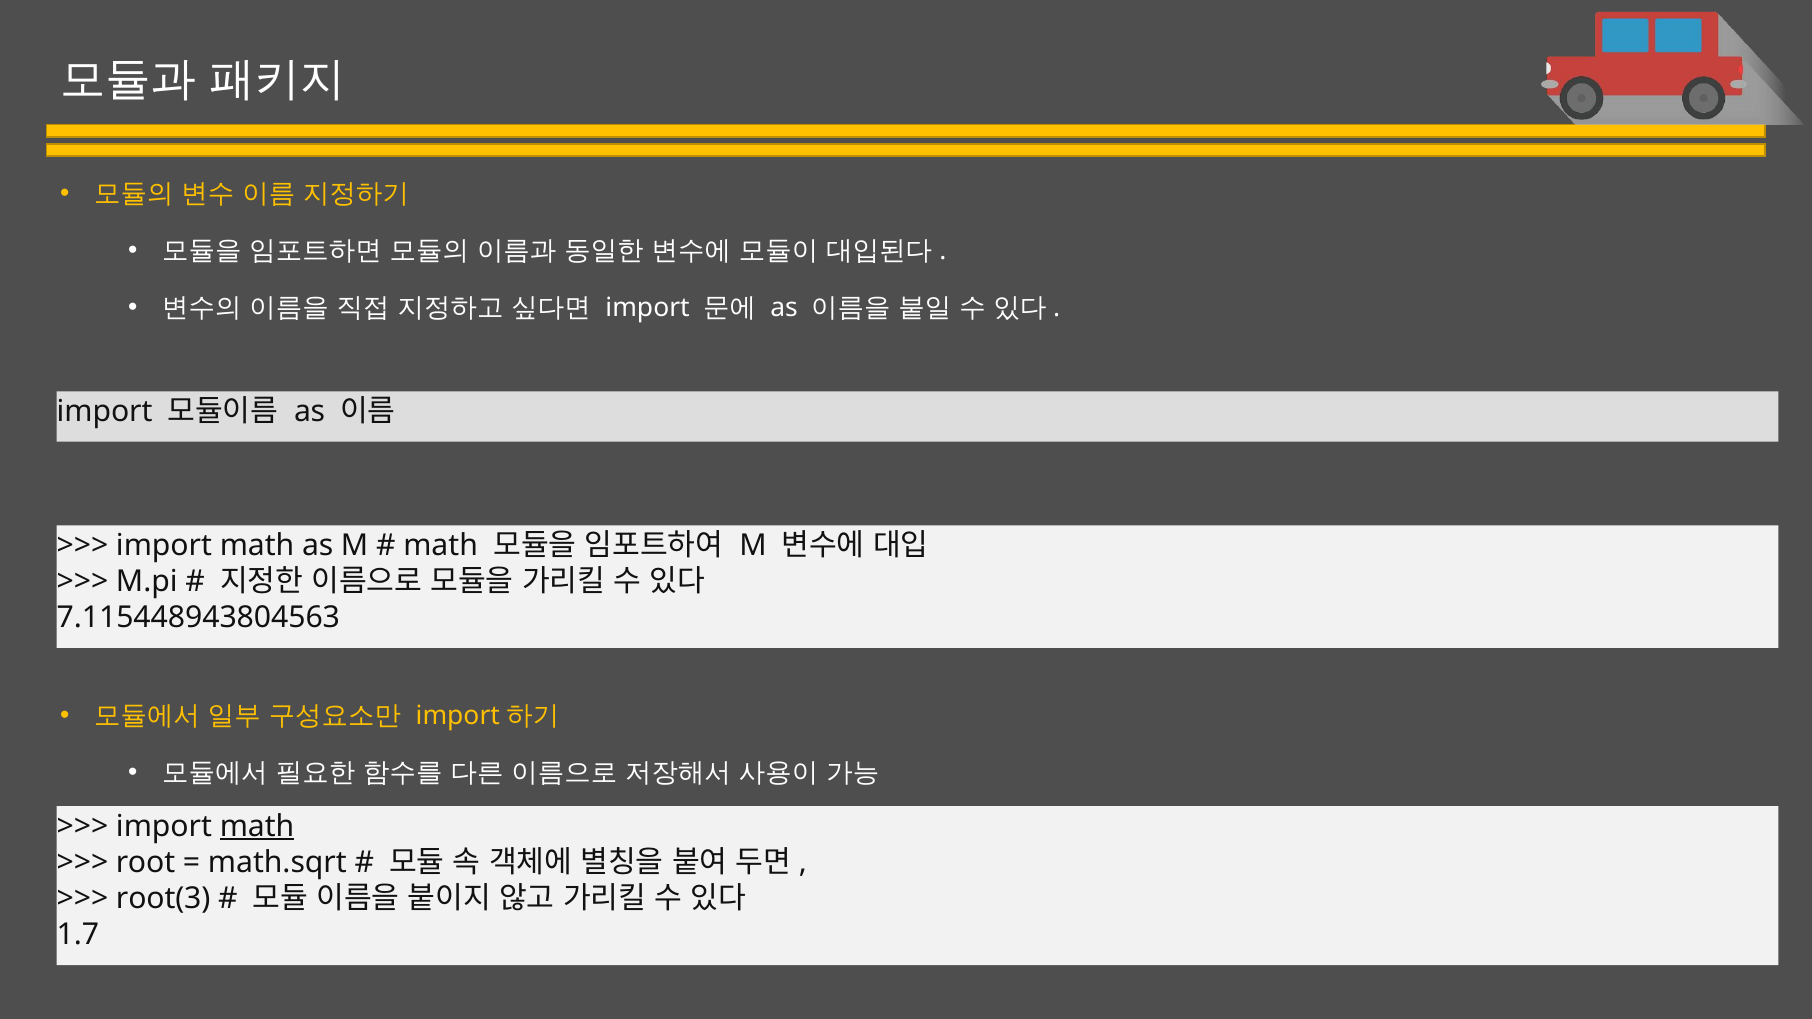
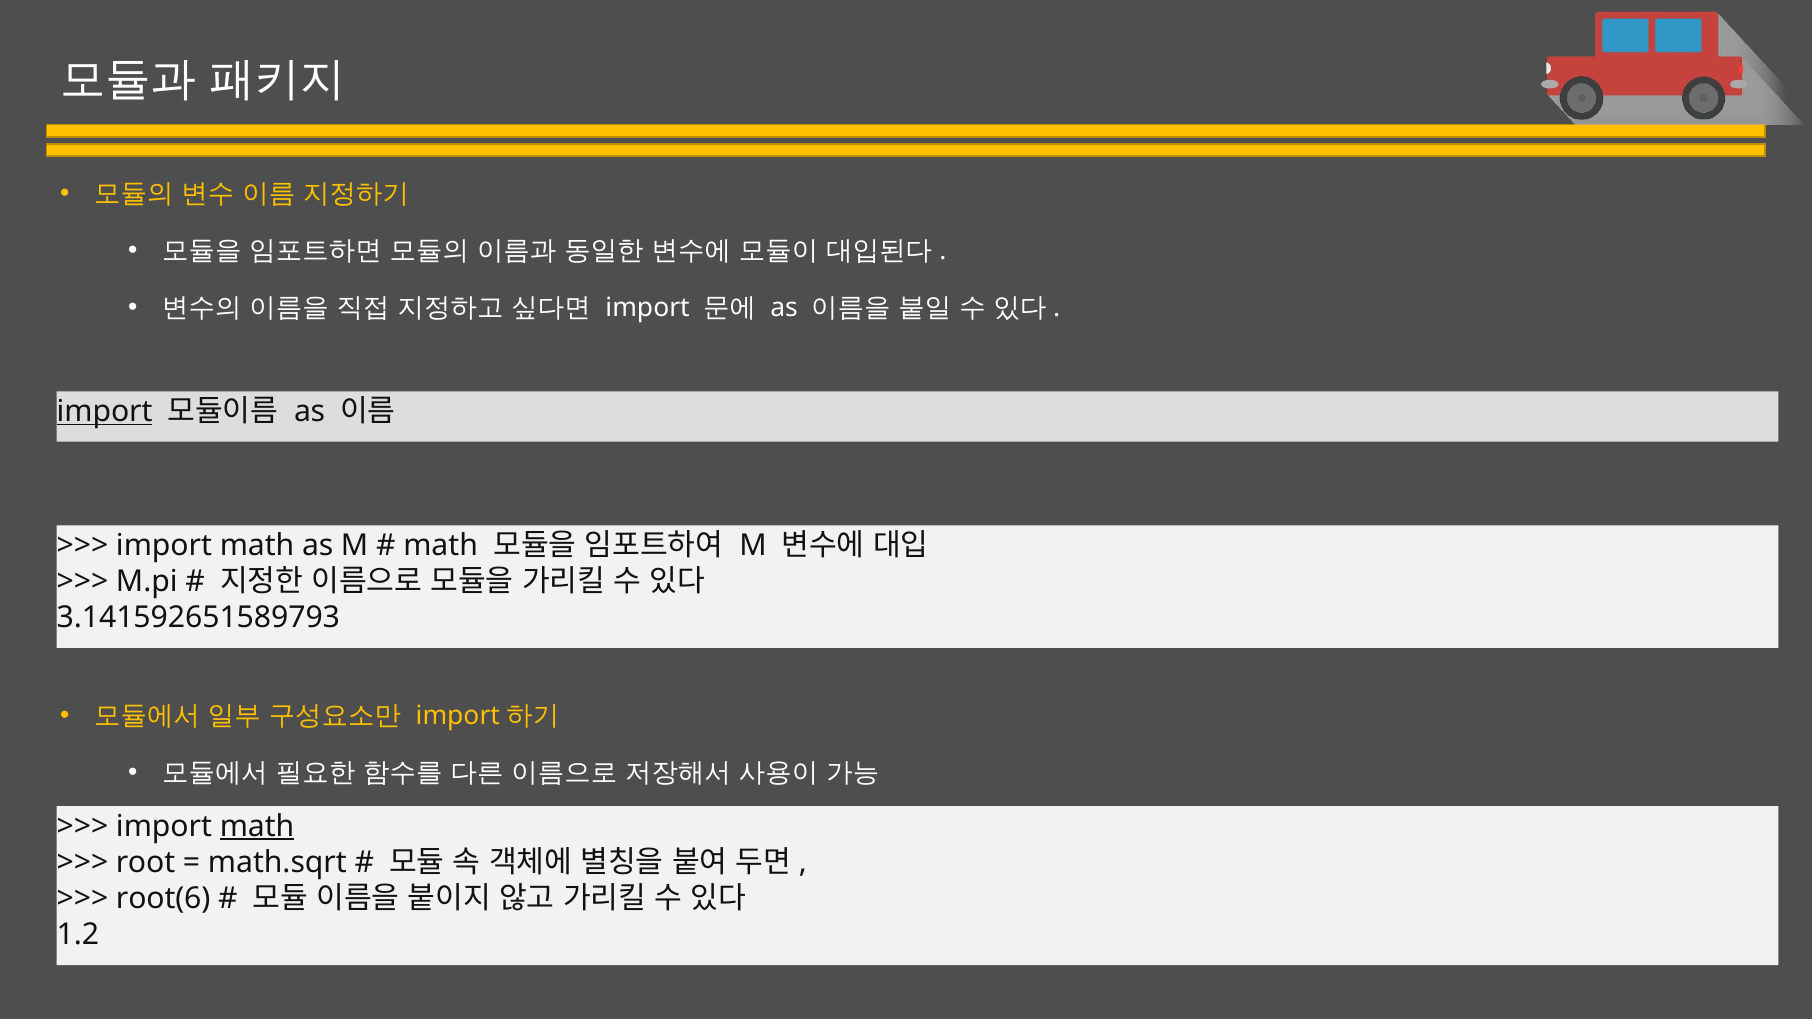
import underline: none -> present (105, 412)
7.115448943804563: 7.115448943804563 -> 3.141592651589793 (198, 618)
root(3: root(3 -> root(6 (163, 899)
1.7: 1.7 -> 1.2 (78, 935)
